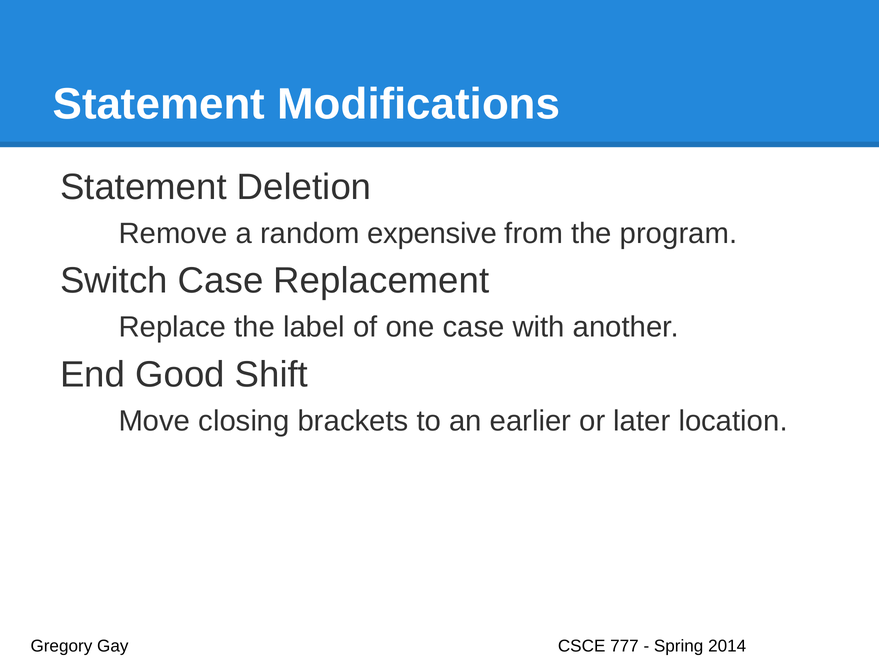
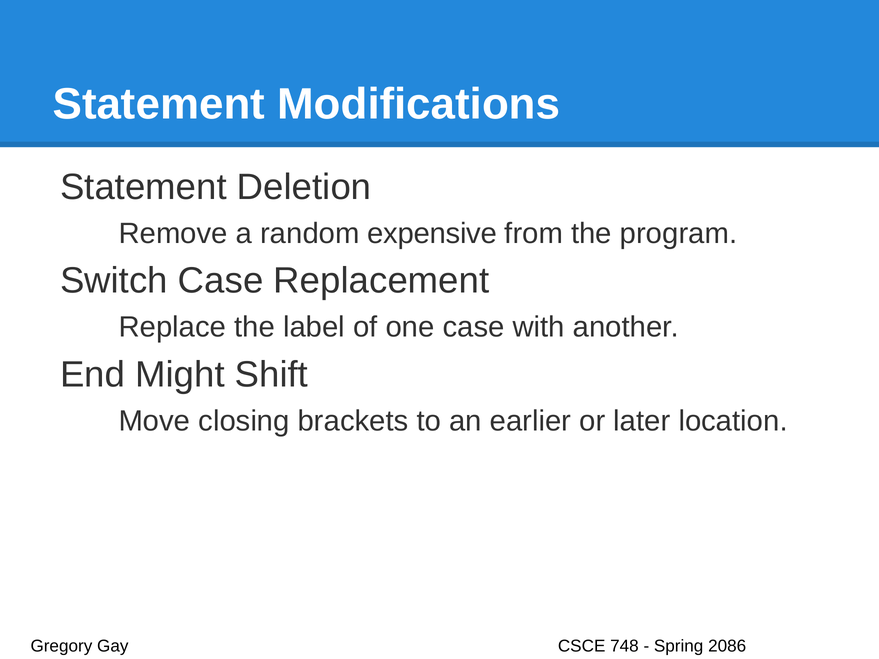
Good: Good -> Might (180, 375)
777: 777 -> 748 (624, 646)
2014: 2014 -> 2086 (727, 646)
